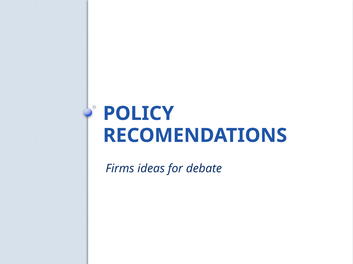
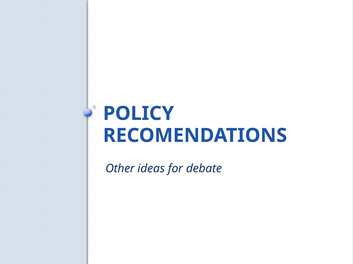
Firms: Firms -> Other (120, 169)
